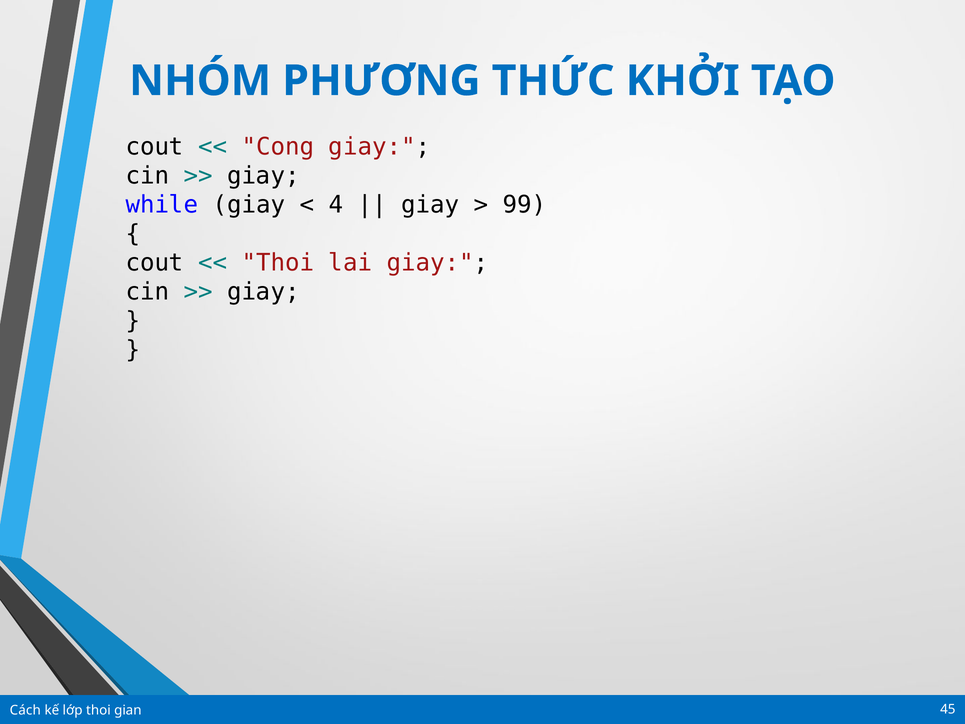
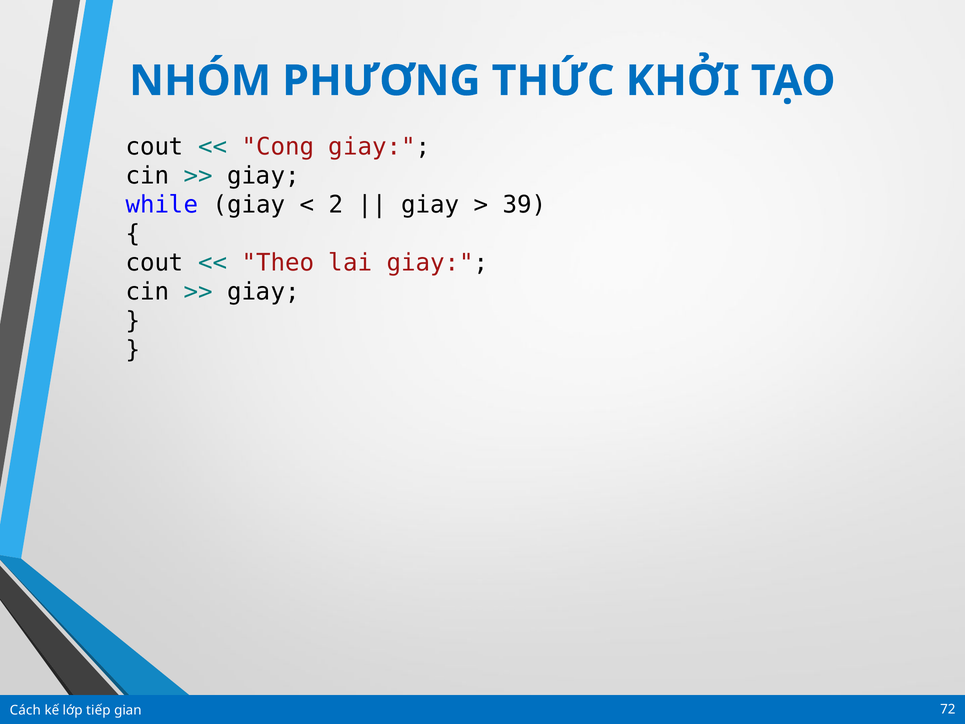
4: 4 -> 2 (336, 205)
99: 99 -> 39 (525, 205)
Thoi: Thoi -> Theo (278, 263)
lớp thoi: thoi -> tiếp (98, 710)
45: 45 -> 72 (948, 709)
